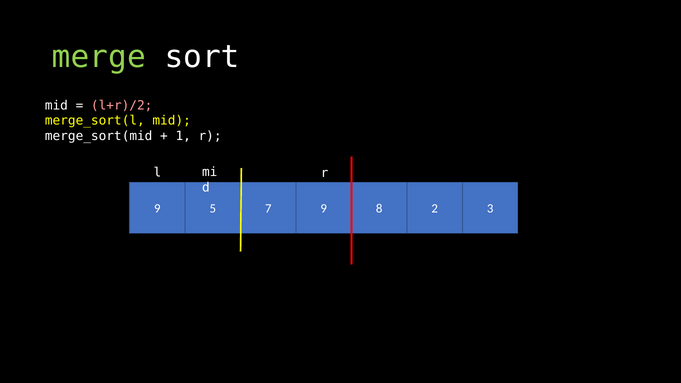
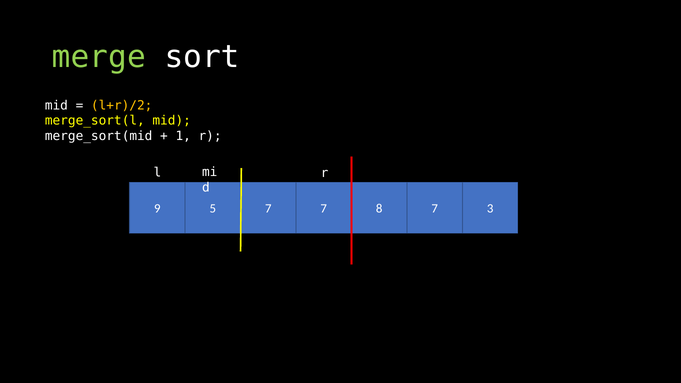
l+r)/2 colour: pink -> yellow (122, 105)
7 9: 9 -> 7 (324, 209)
8 2: 2 -> 7 (435, 209)
